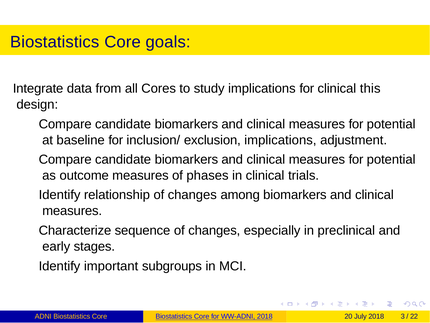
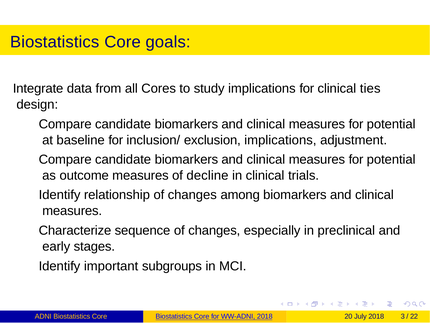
this: this -> ties (370, 89)
phases: phases -> decline (207, 175)
